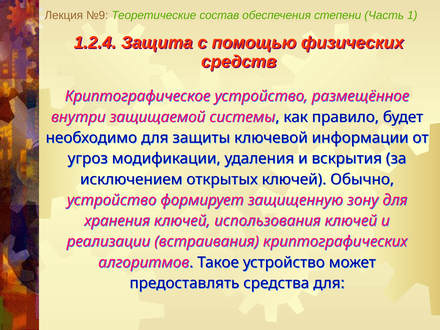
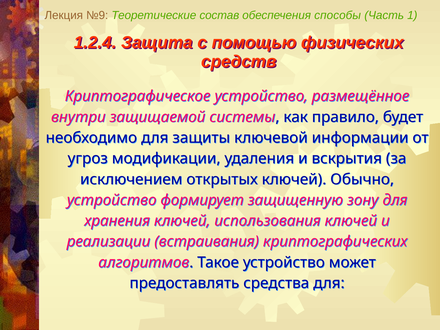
степени: степени -> способы (338, 15)
